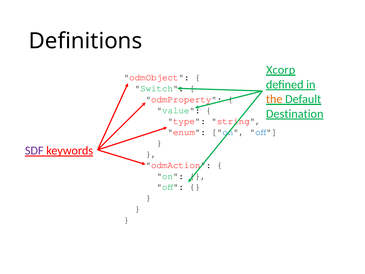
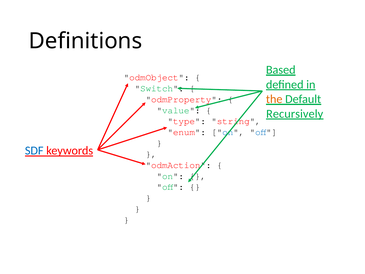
Xcorp: Xcorp -> Based (281, 70)
Destination: Destination -> Recursively (295, 114)
SDF colour: purple -> blue (34, 151)
